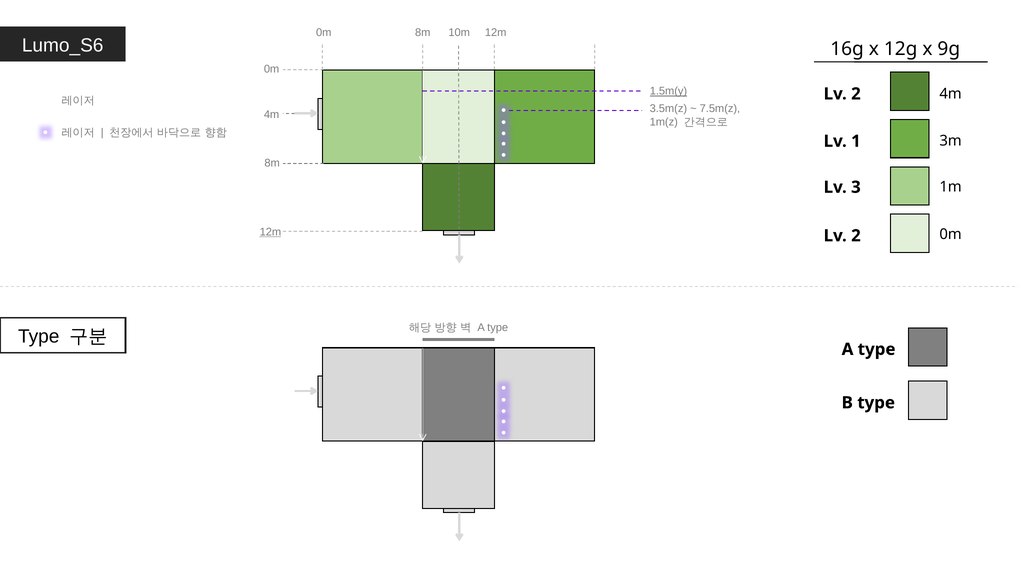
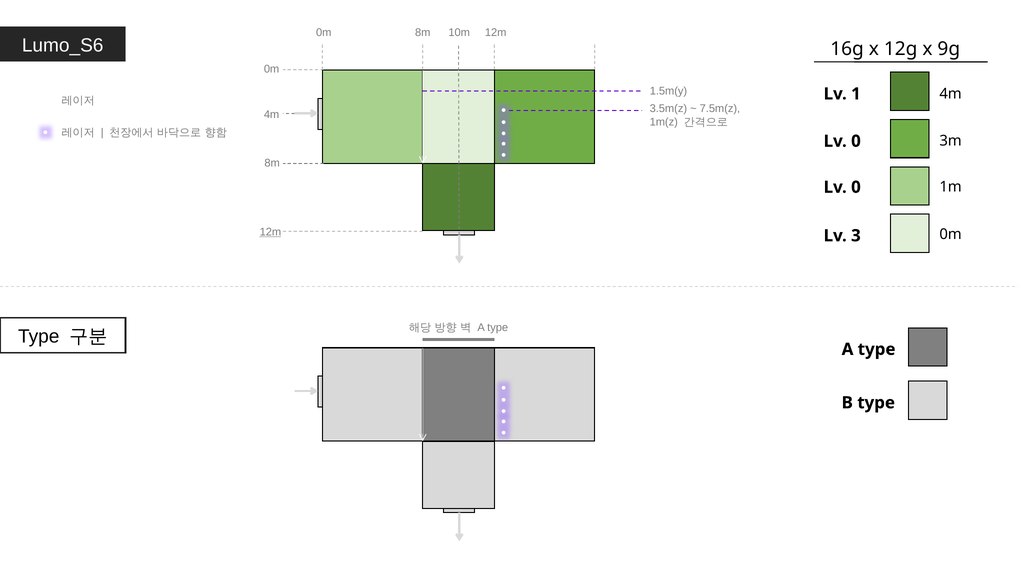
1.5m(y underline: present -> none (668, 91)
2: 2 -> 1 (856, 94)
1: 1 -> 0 (856, 141)
3: 3 -> 0 (856, 187)
2: 2 -> 3 (856, 236)
